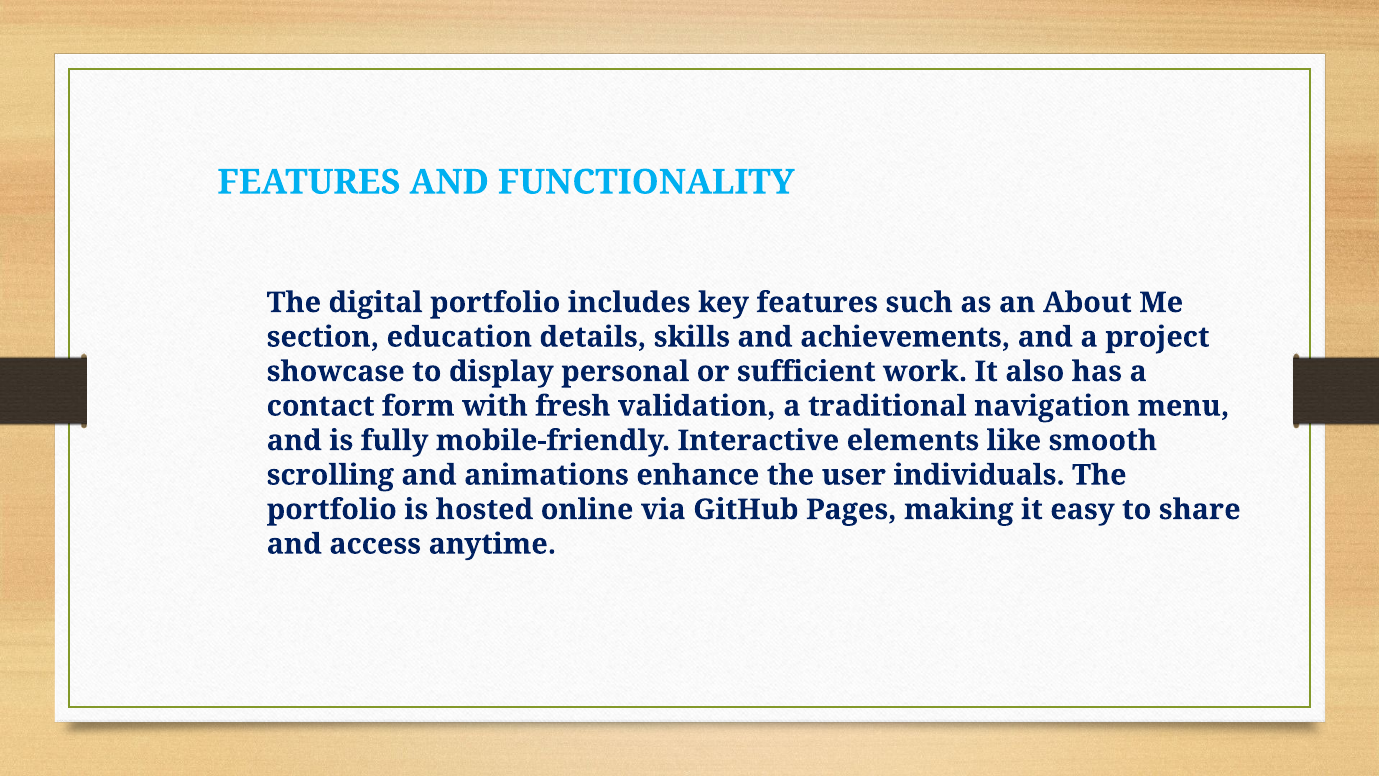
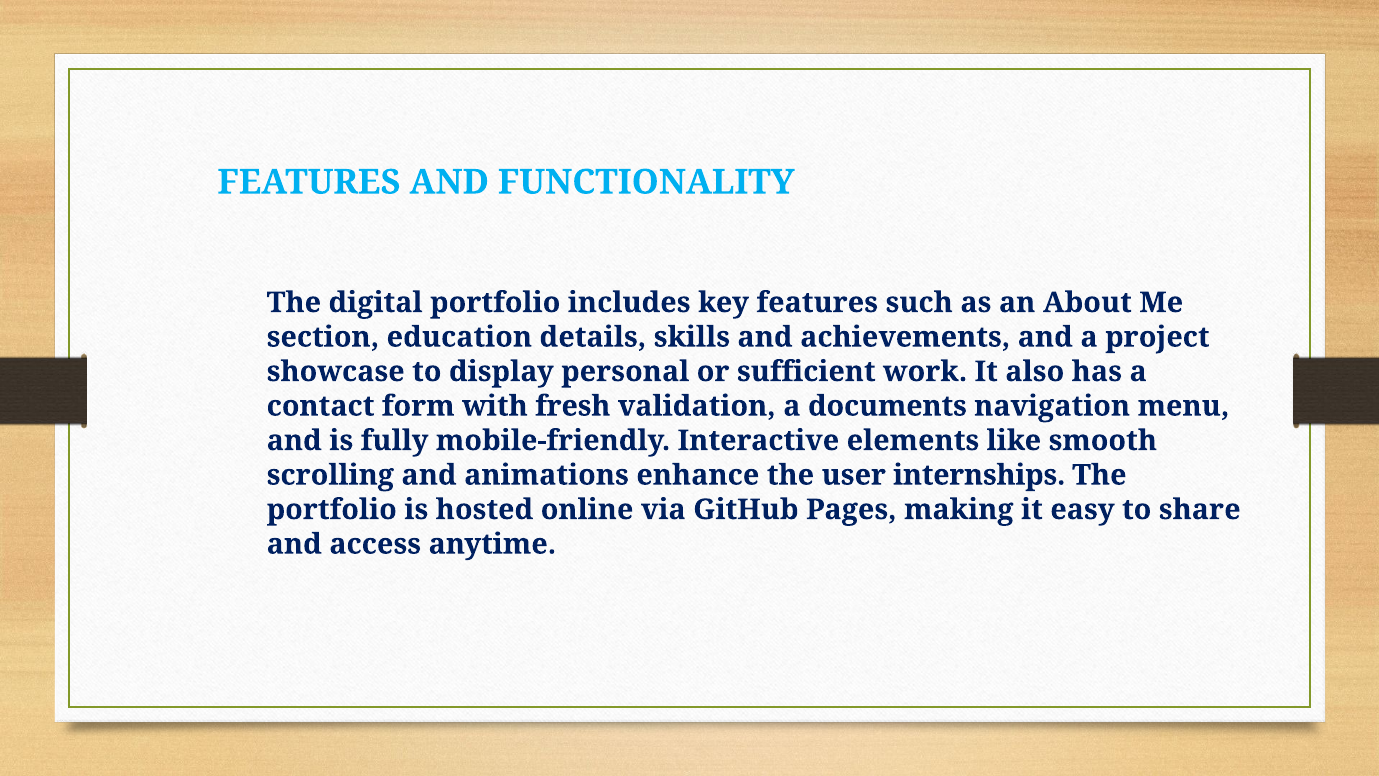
traditional: traditional -> documents (887, 406)
individuals: individuals -> internships (979, 475)
